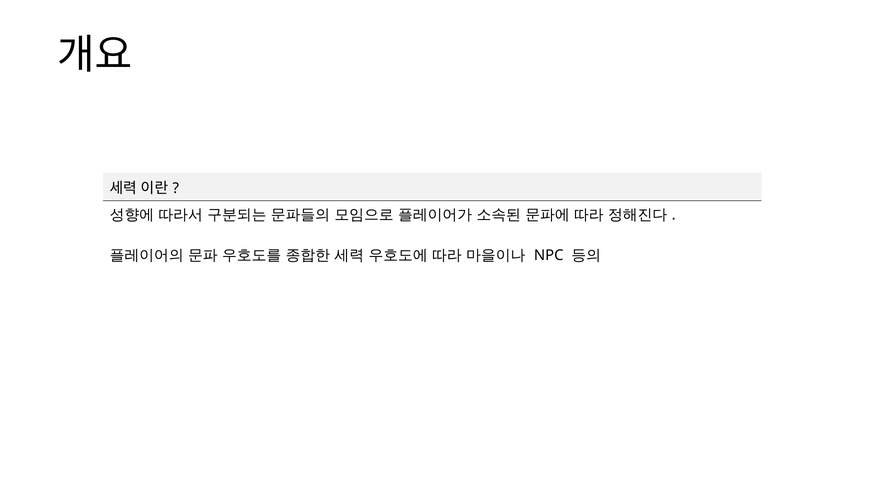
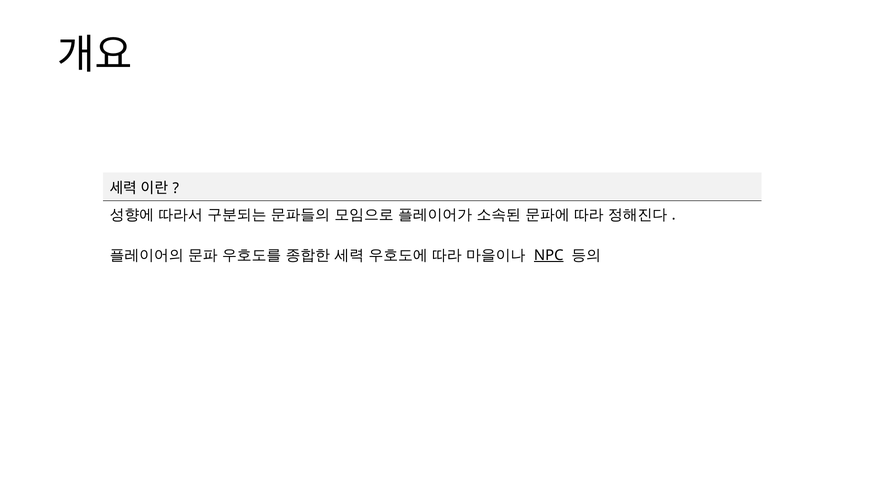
NPC underline: none -> present (549, 255)
